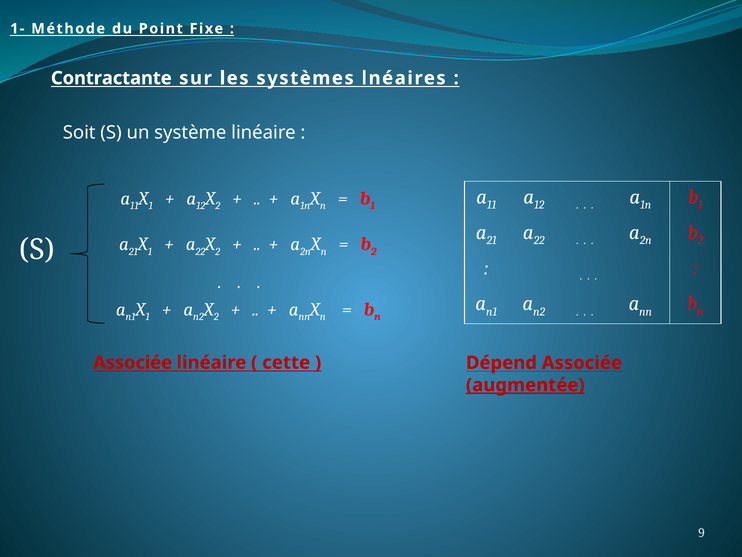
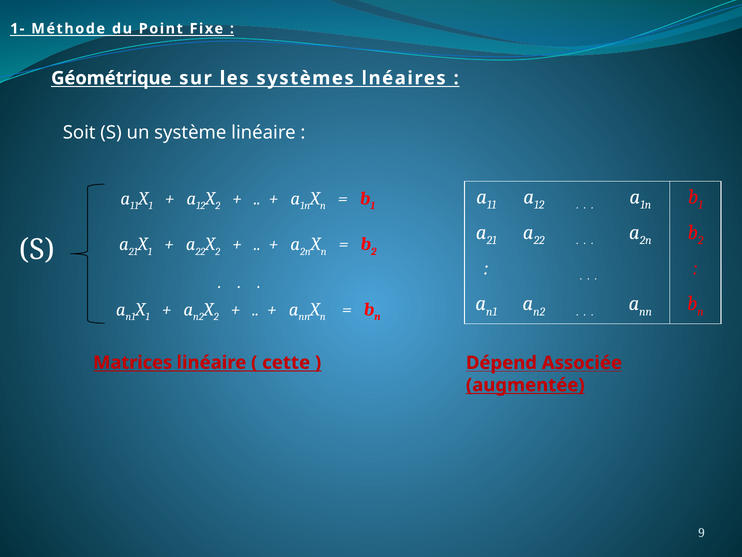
Contractante: Contractante -> Géométrique (111, 78)
Associée: Associée -> Matrices (133, 362)
augmentée underline: present -> none (525, 385)
